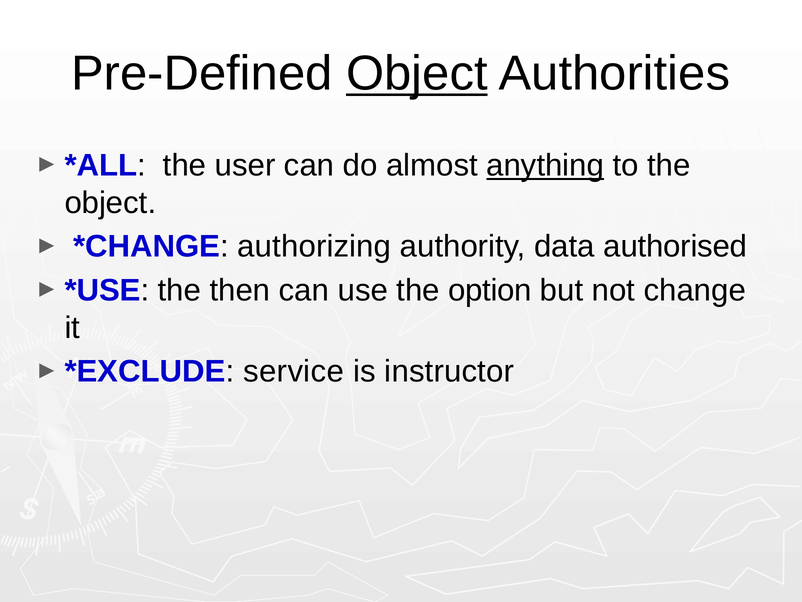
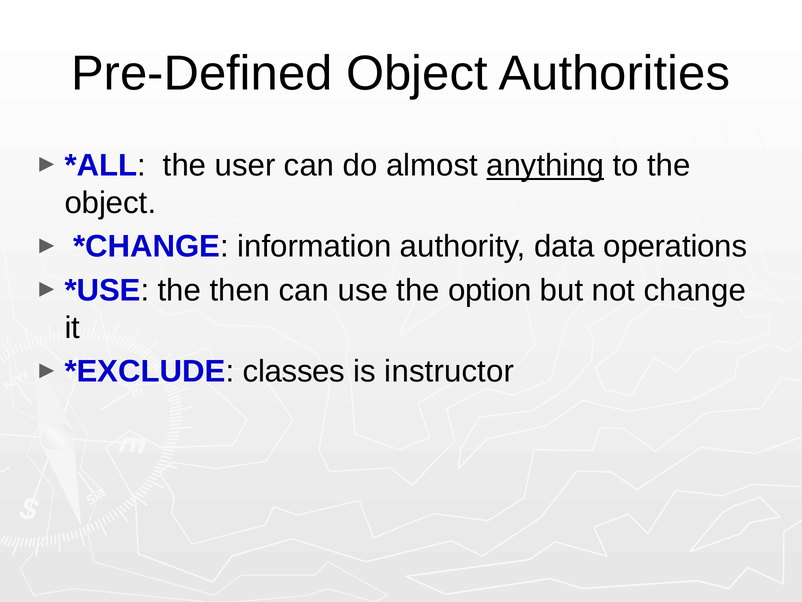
Object underline: present -> none (417, 74)
authorizing: authorizing -> information (314, 246)
authorised: authorised -> operations (675, 246)
service: service -> classes (294, 371)
